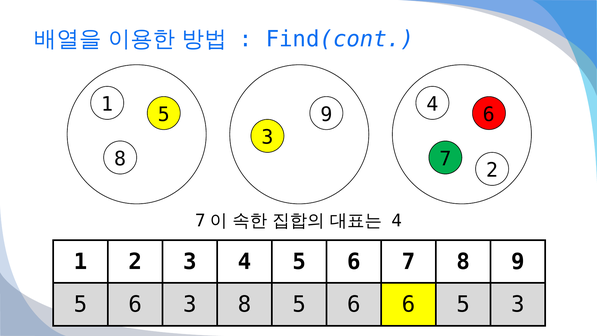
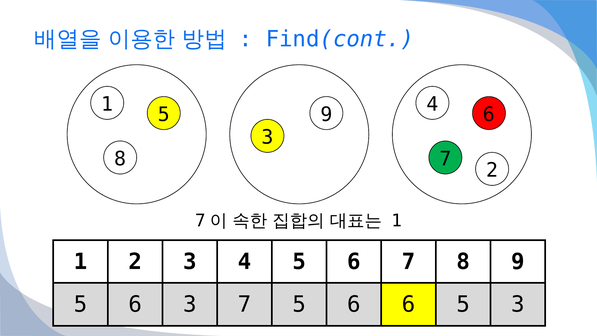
4: 4 -> 1 (397, 221)
3 8: 8 -> 7 (245, 304)
